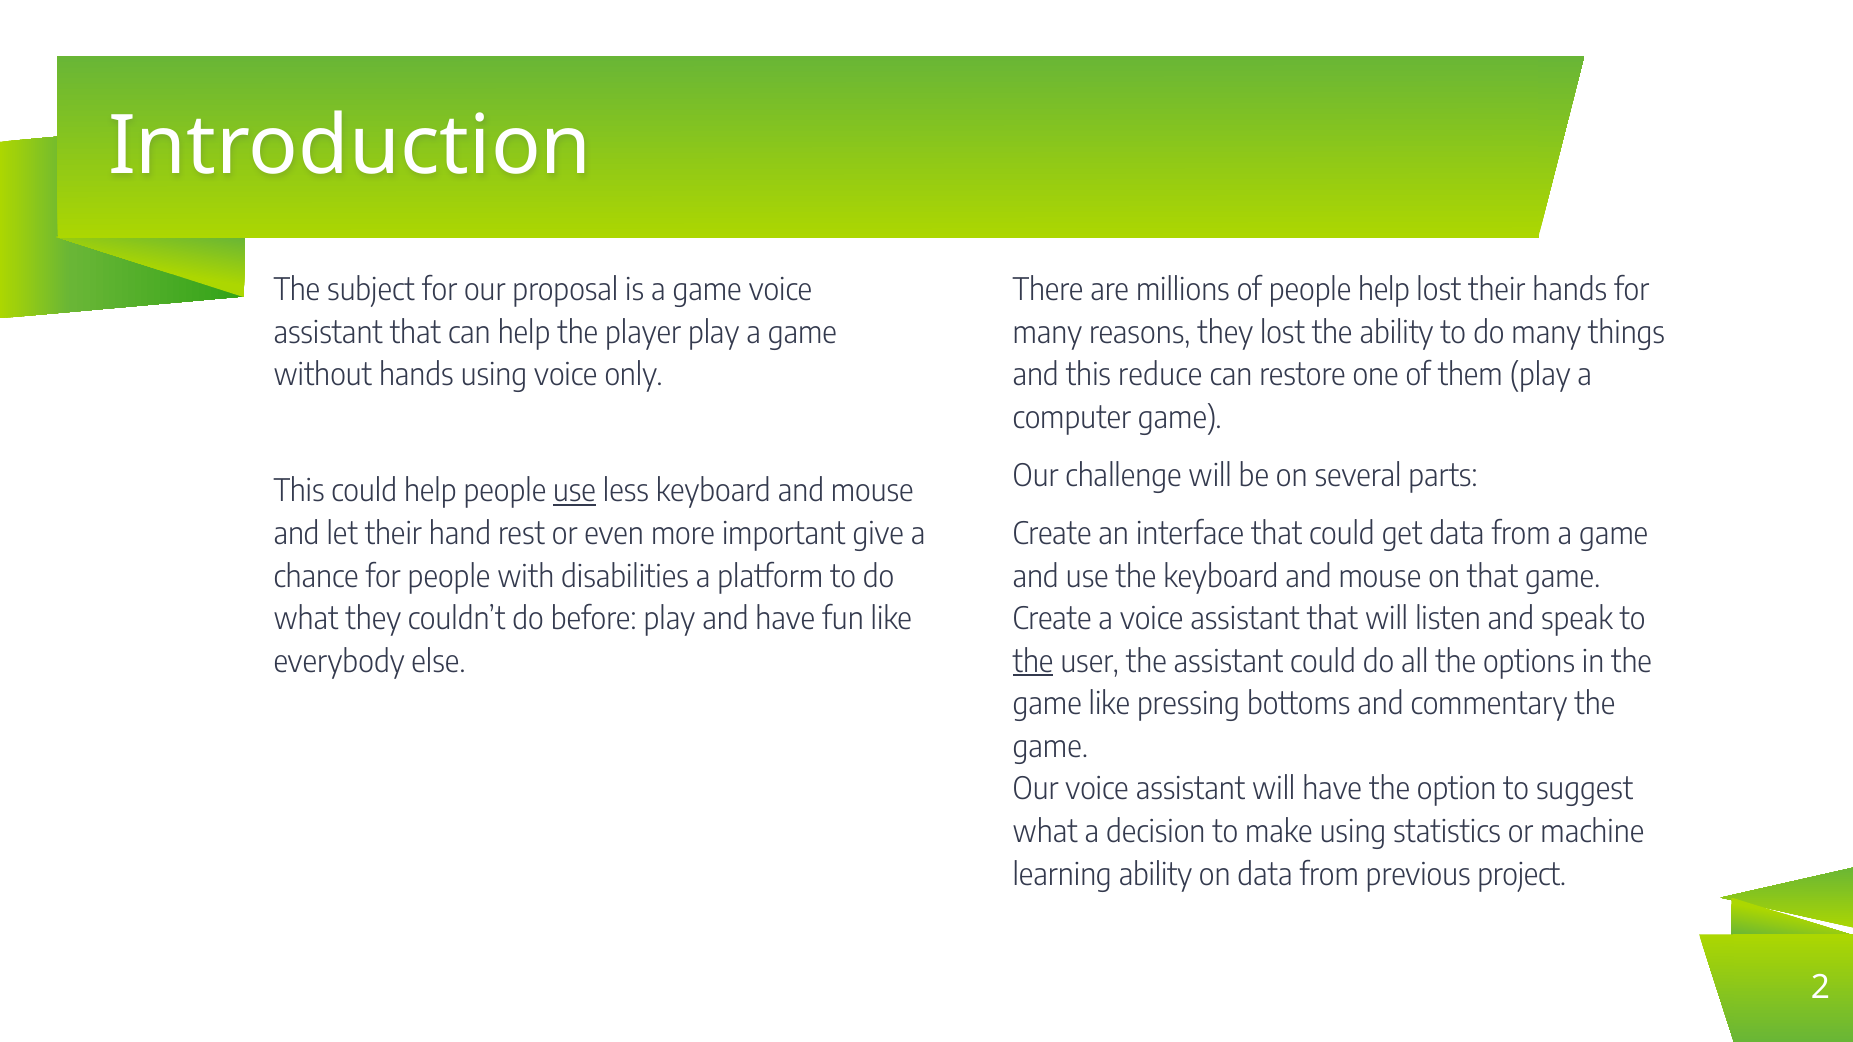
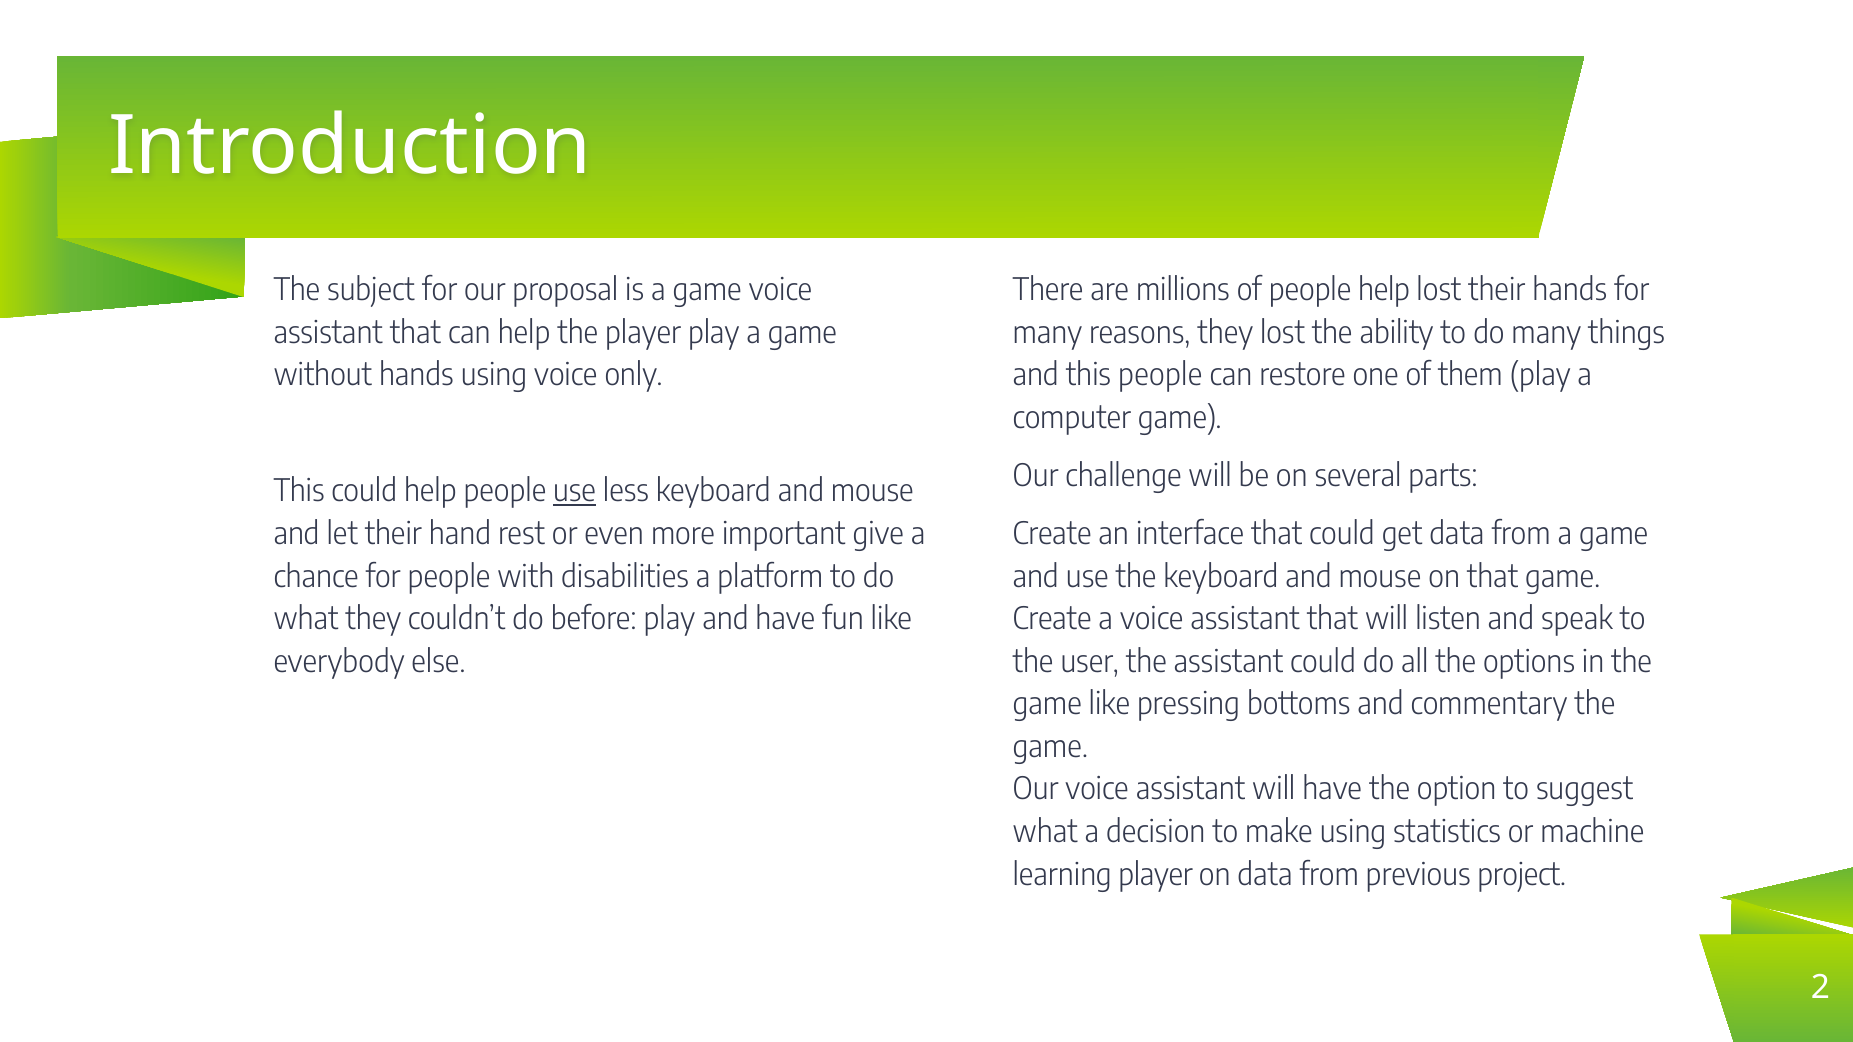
this reduce: reduce -> people (1160, 376)
the underline: present -> none (1033, 662)
learning ability: ability -> player (1156, 875)
